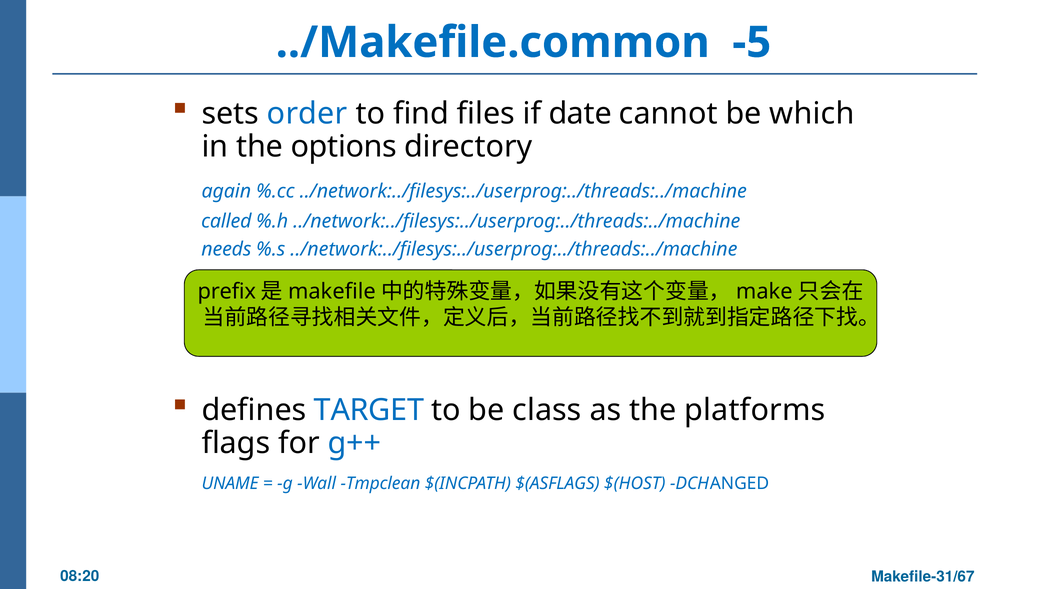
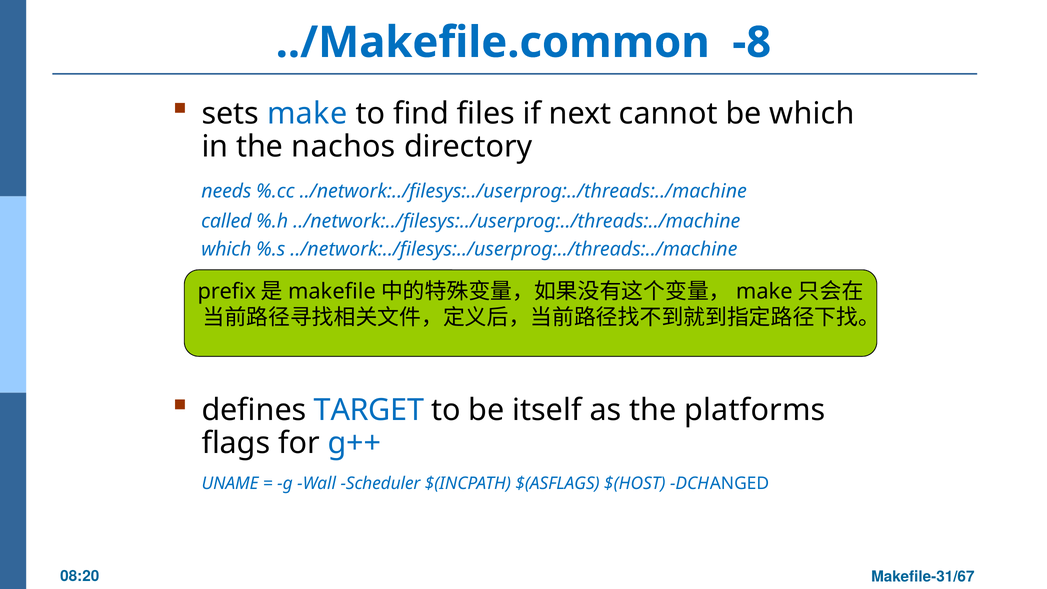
-5: -5 -> -8 (752, 43)
sets order: order -> make (307, 114)
date: date -> next (580, 114)
options: options -> nachos (344, 147)
again: again -> needs (226, 191)
needs: needs -> which (226, 249)
class: class -> itself (547, 410)
Tmpclean: Tmpclean -> Scheduler (380, 483)
